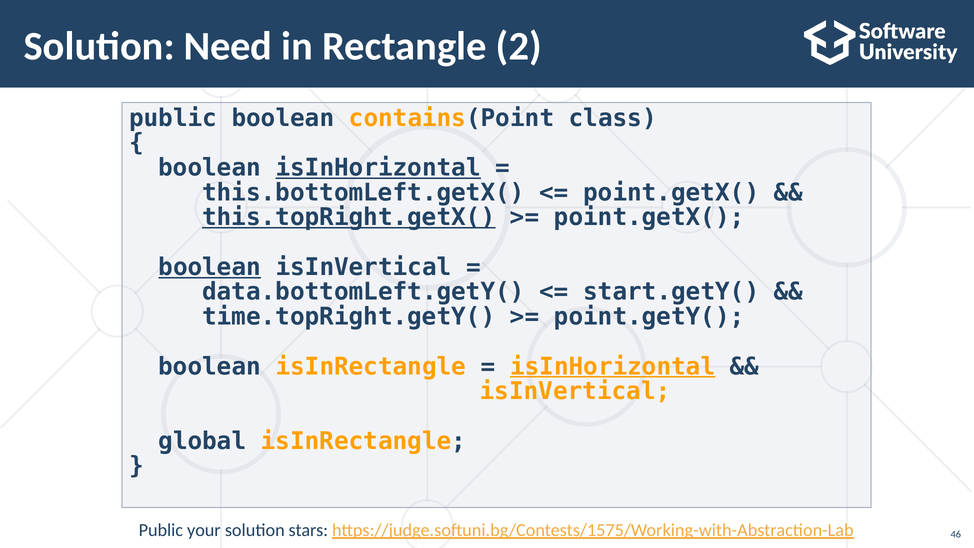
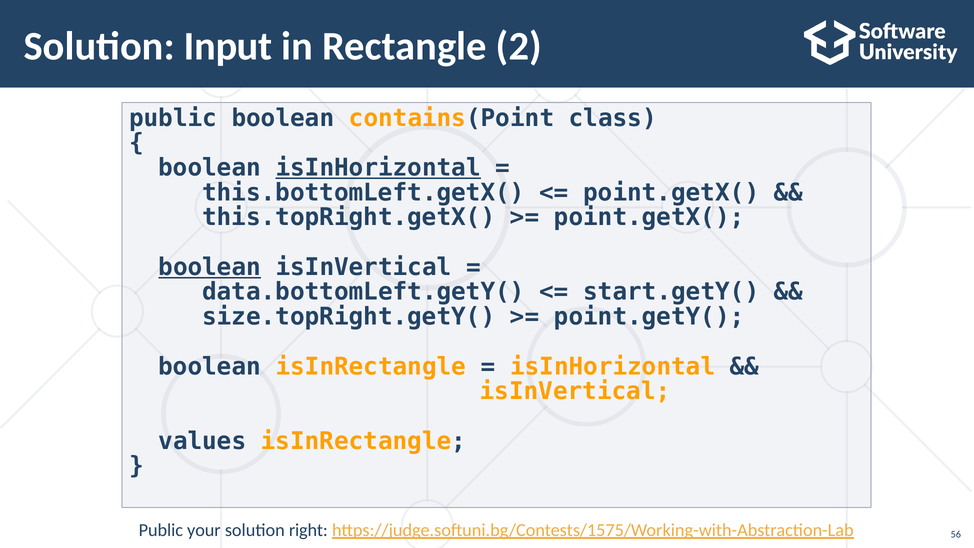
Need: Need -> Input (228, 46)
this.topRight.getX( underline: present -> none (349, 217)
time.topRight.getY(: time.topRight.getY( -> size.topRight.getY( (349, 317)
isInHorizontal underline: present -> none (613, 366)
global: global -> values (202, 441)
stars: stars -> right (308, 530)
46: 46 -> 56 (956, 534)
